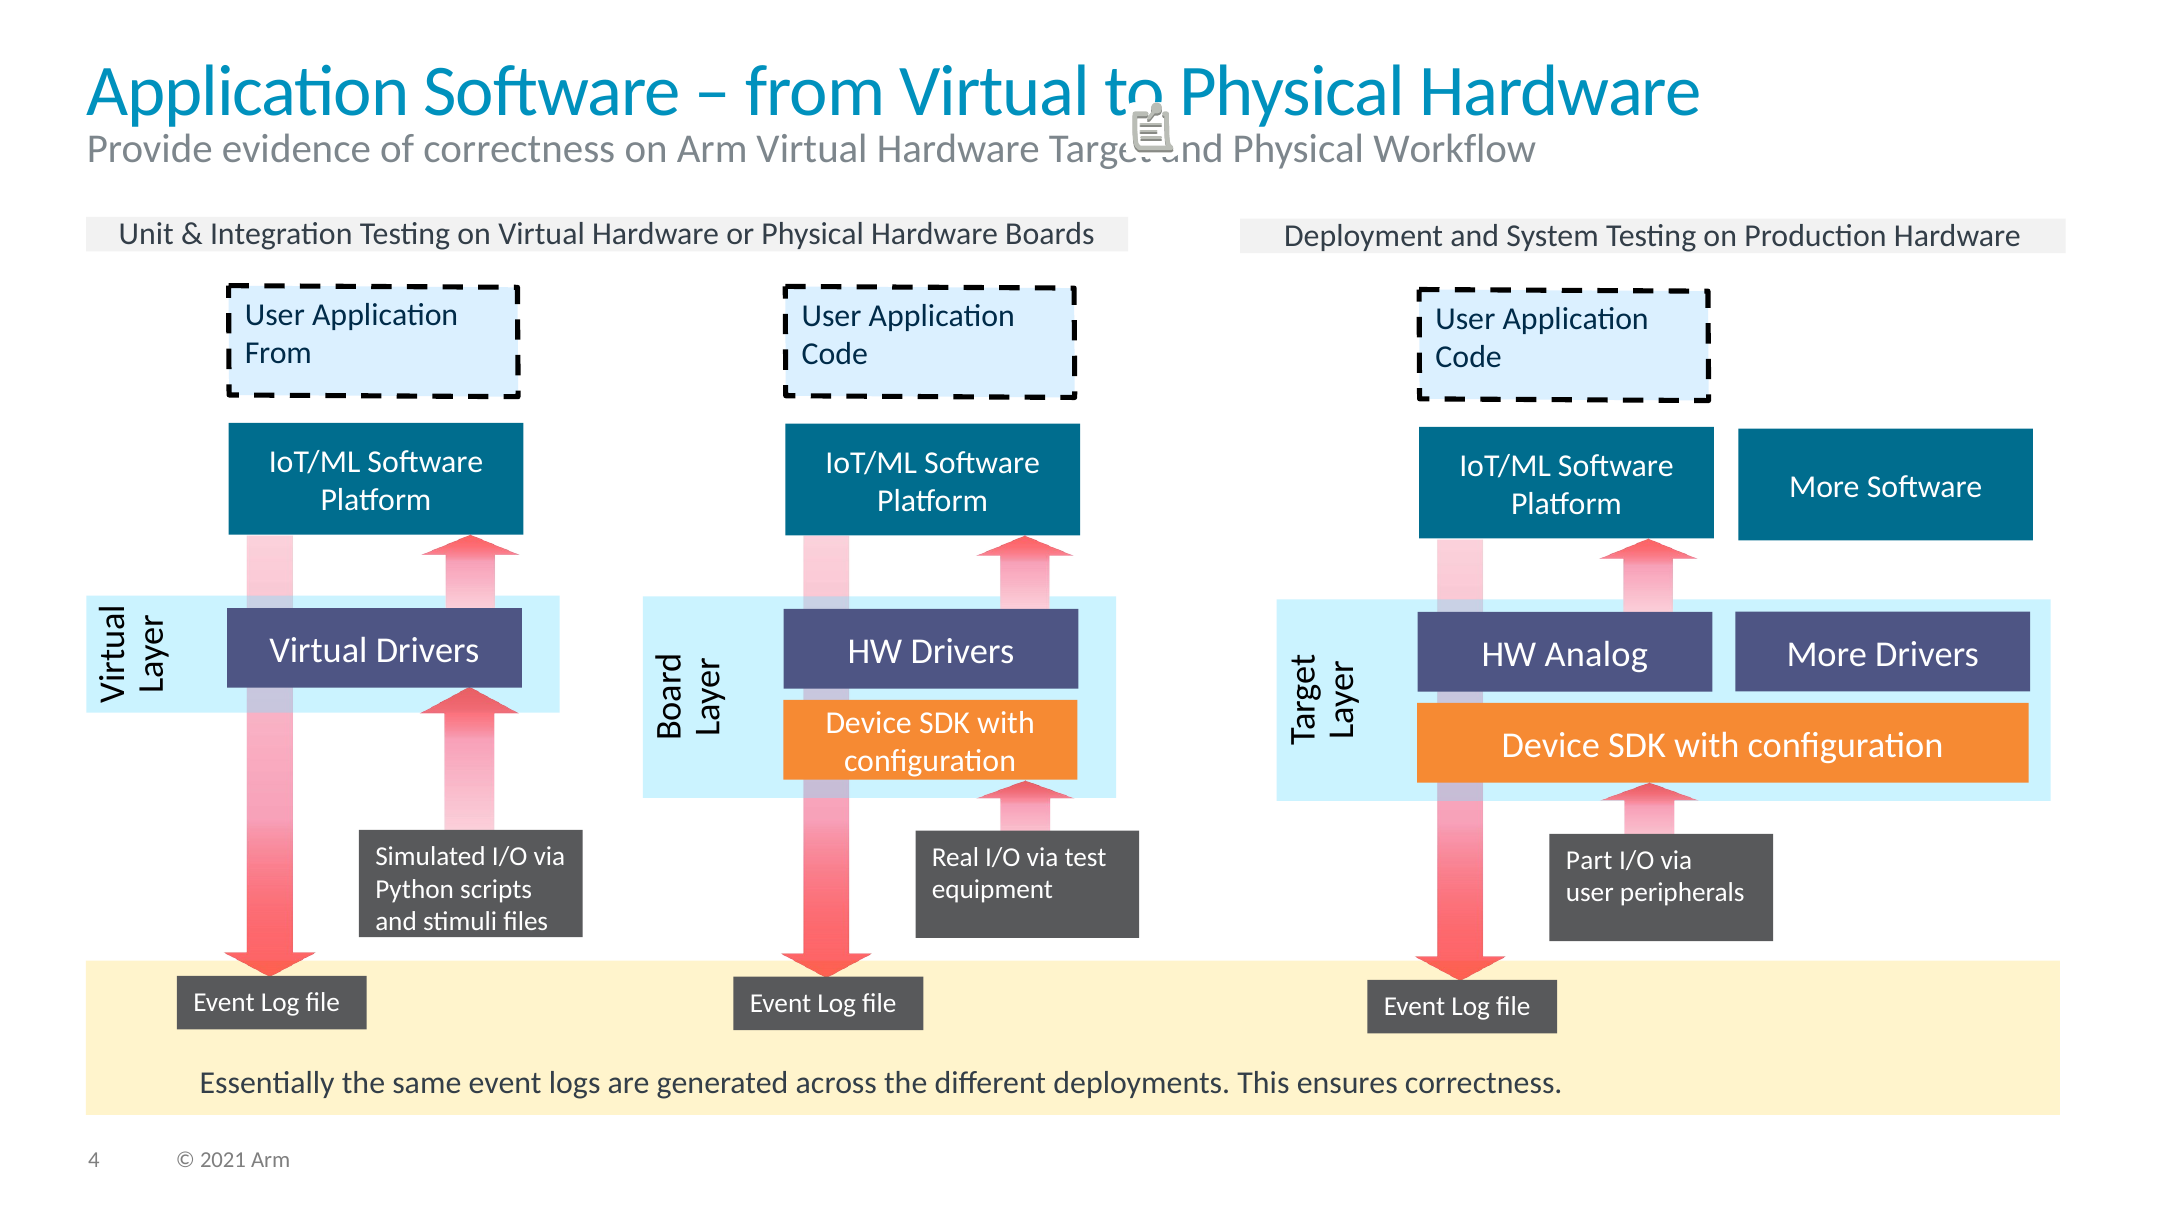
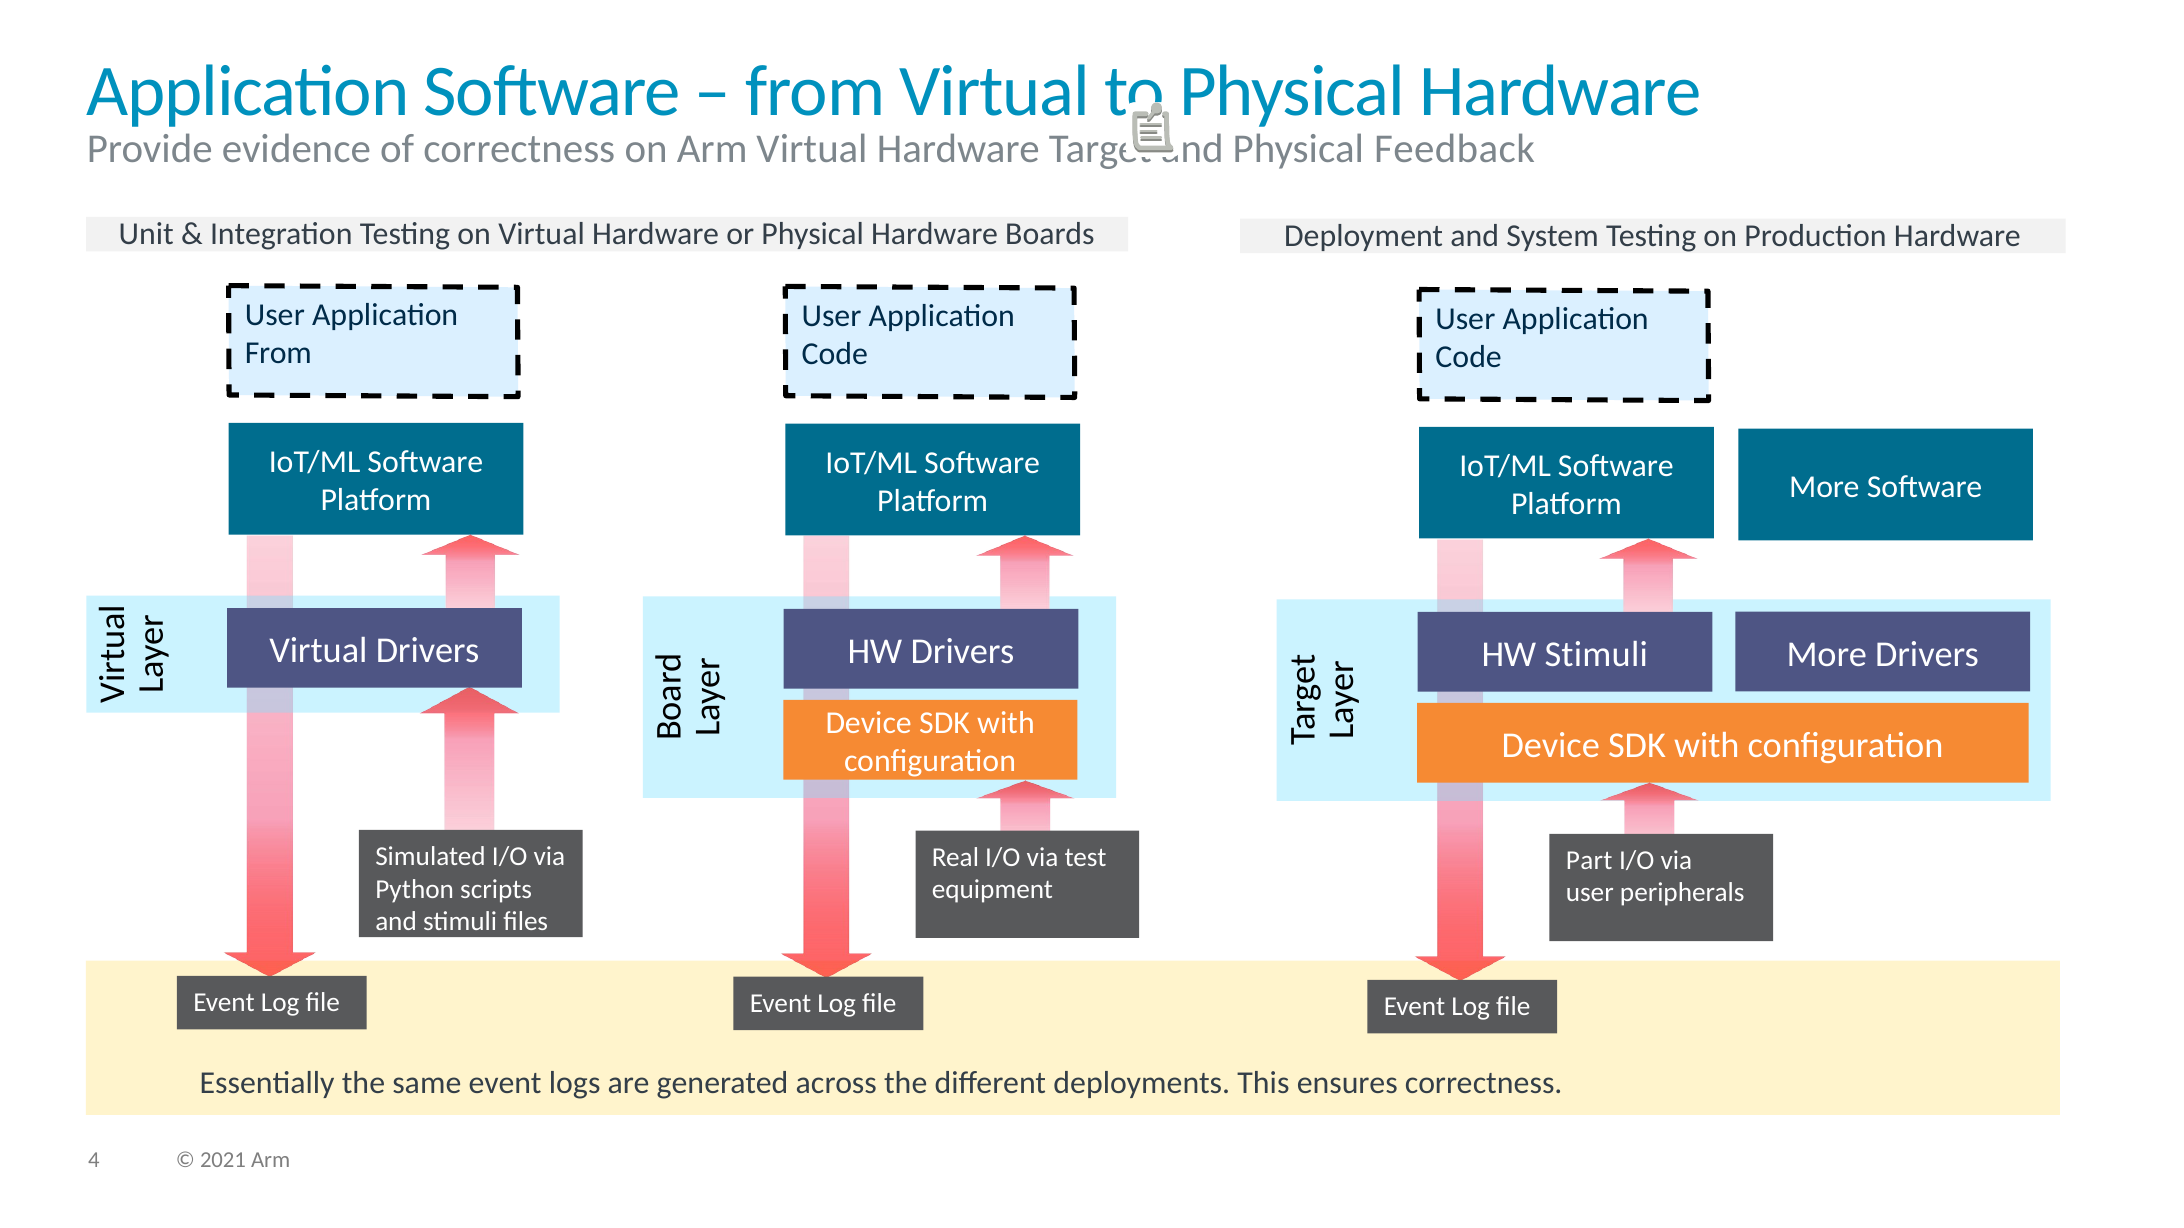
Workflow: Workflow -> Feedback (1455, 149)
HW Analog: Analog -> Stimuli (1596, 655)
